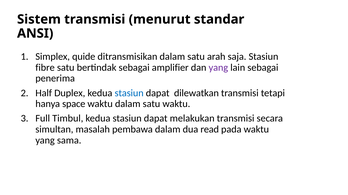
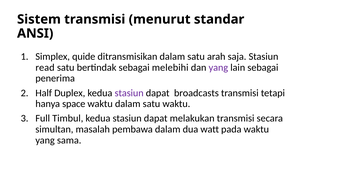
fibre: fibre -> read (45, 68)
amplifier: amplifier -> melebihi (170, 68)
stasiun colour: blue -> purple (129, 93)
dilewatkan: dilewatkan -> broadcasts (196, 93)
read: read -> watt (210, 130)
